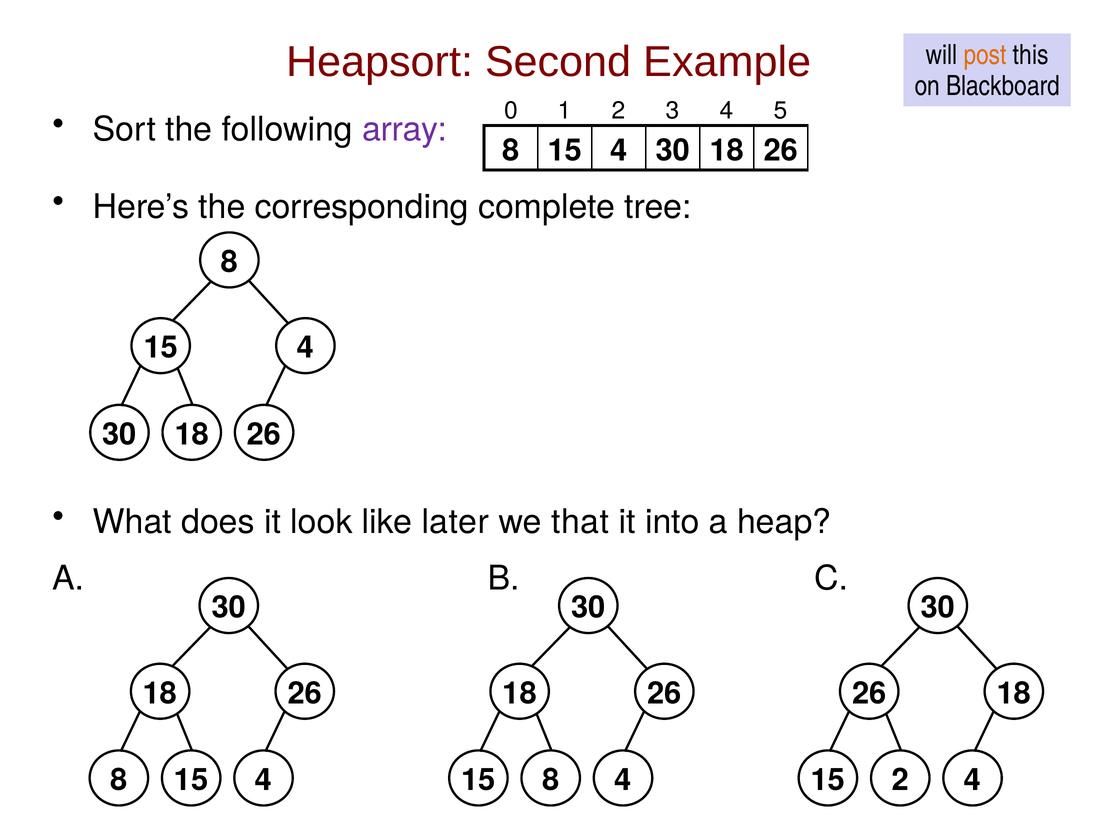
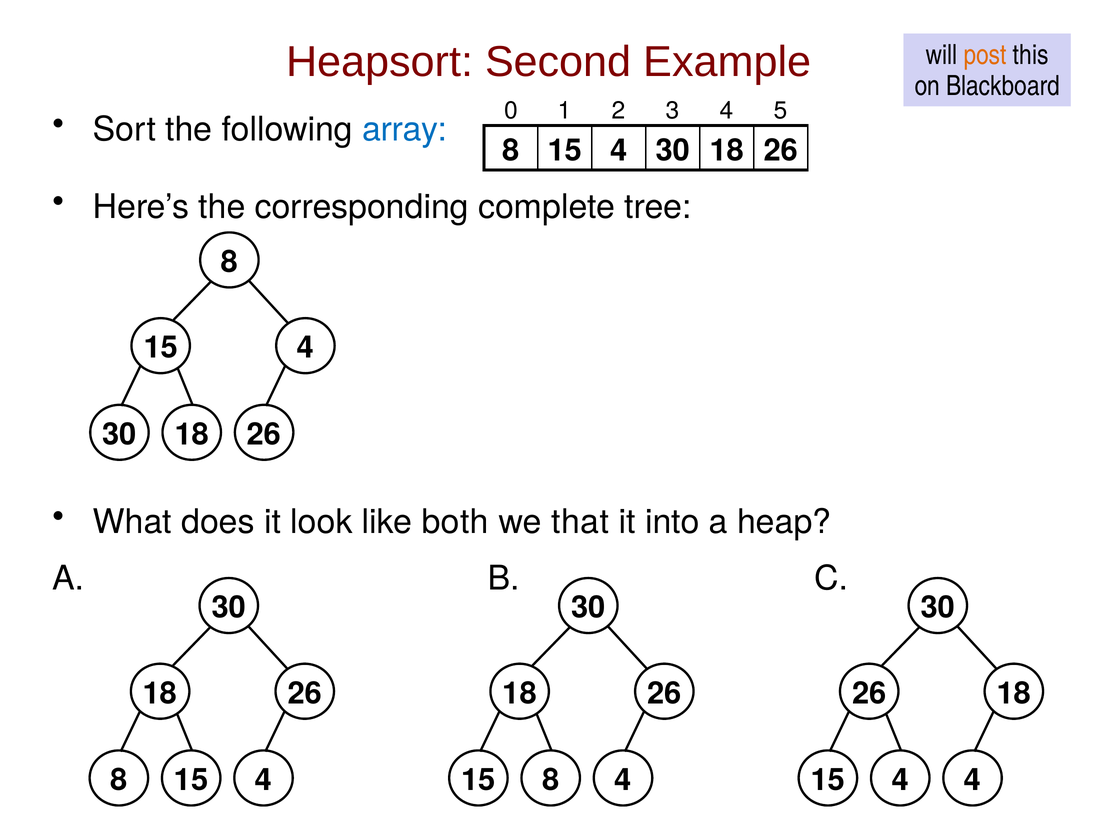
array colour: purple -> blue (405, 129)
later: later -> both (455, 522)
2: 2 -> 4 (900, 779)
